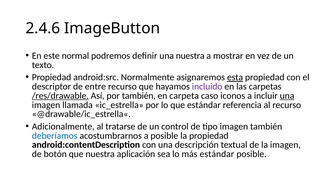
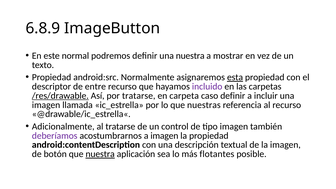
2.4.6: 2.4.6 -> 6.8.9 (43, 28)
por también: también -> tratarse (139, 96)
caso iconos: iconos -> definir (233, 96)
una underline: present -> none (287, 96)
que estándar: estándar -> nuestras (204, 105)
deberíamos colour: blue -> purple (55, 136)
a posible: posible -> imagen (164, 136)
nuestra underline: none -> present (100, 154)
más estándar: estándar -> flotantes (217, 154)
